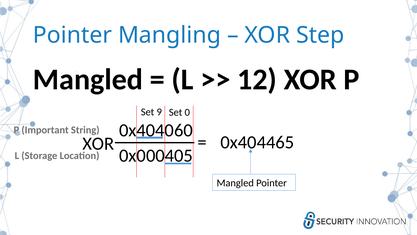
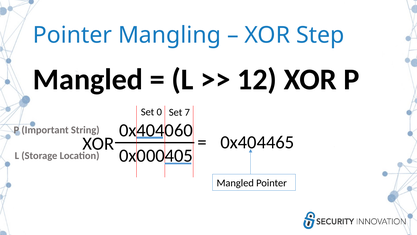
9: 9 -> 0 (159, 112)
0: 0 -> 7 (187, 112)
